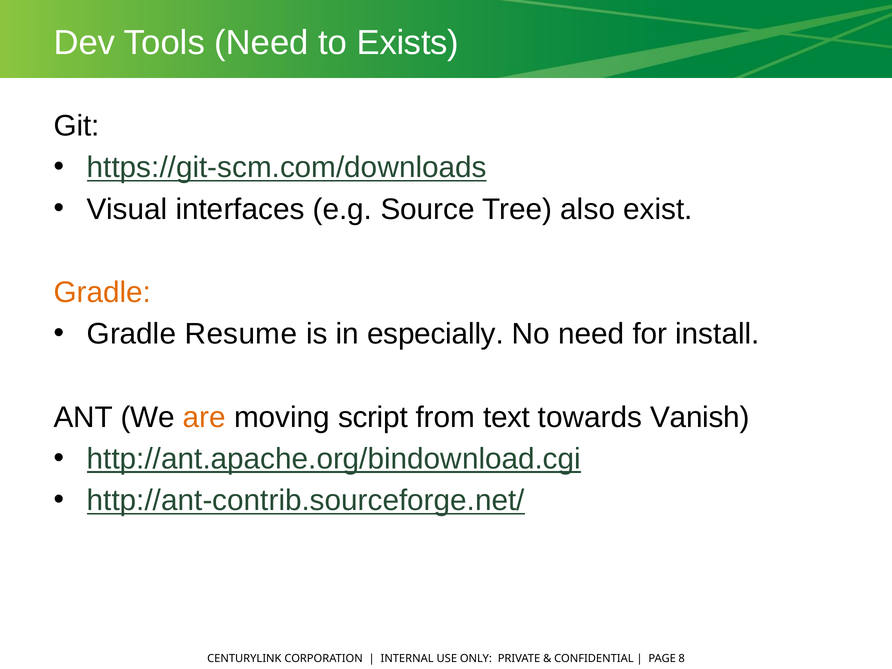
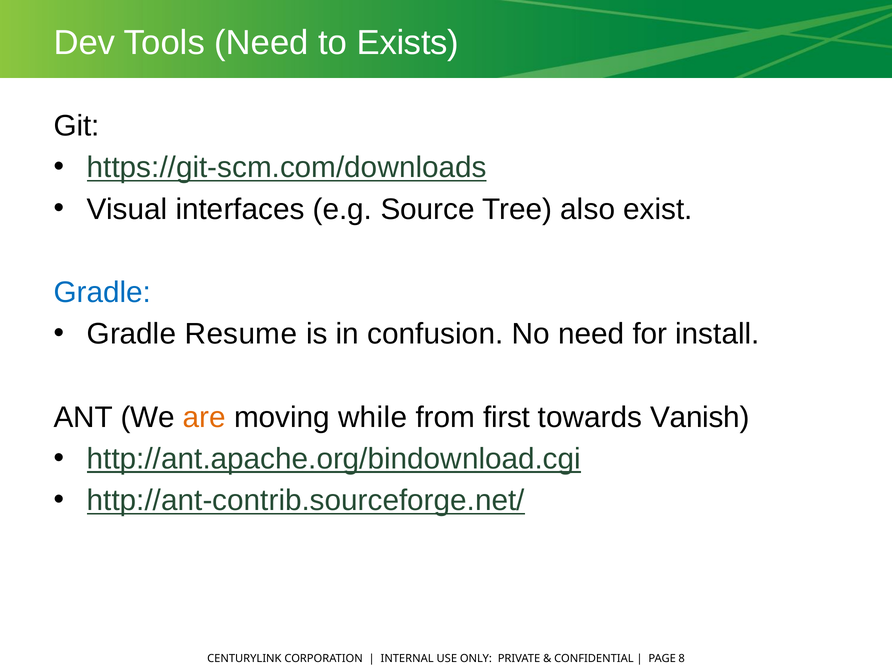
Gradle colour: orange -> blue (102, 292)
especially: especially -> confusion (435, 334)
script: script -> while (373, 417)
text: text -> first (507, 417)
